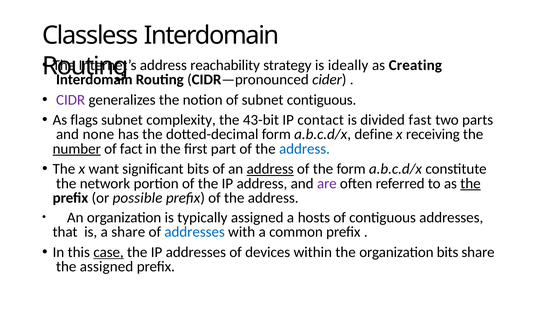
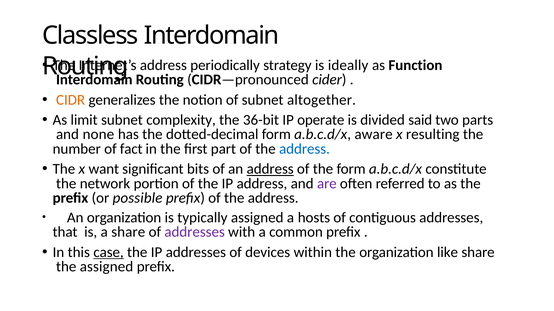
reachability: reachability -> periodically (225, 65)
Creating: Creating -> Function (415, 65)
CIDR colour: purple -> orange (71, 100)
subnet contiguous: contiguous -> altogether (321, 100)
flags: flags -> limit (84, 120)
43-bit: 43-bit -> 36-bit (261, 120)
contact: contact -> operate (321, 120)
fast: fast -> said (420, 120)
define: define -> aware (374, 135)
receiving: receiving -> resulting (433, 135)
number underline: present -> none (77, 149)
the underline: present -> none (471, 184)
addresses colour: blue -> purple (195, 233)
organization bits: bits -> like (448, 253)
